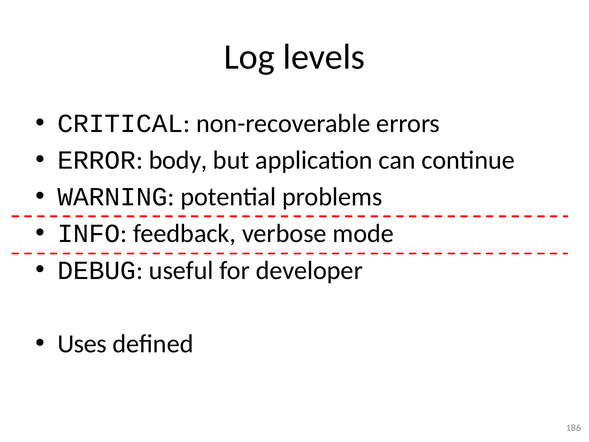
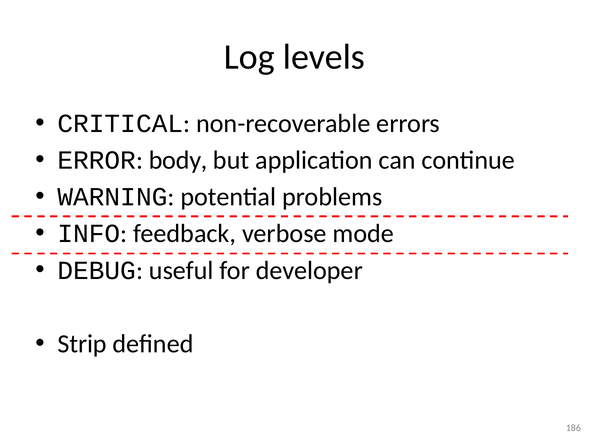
Uses: Uses -> Strip (82, 344)
